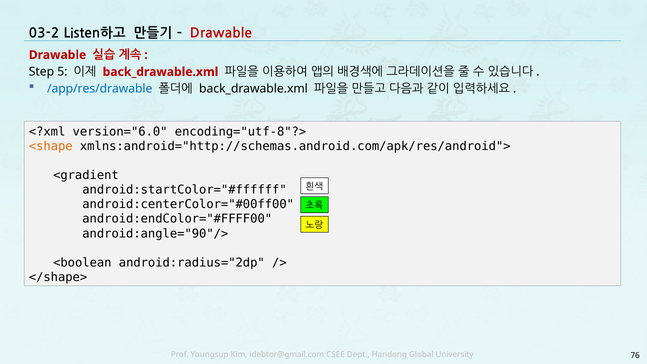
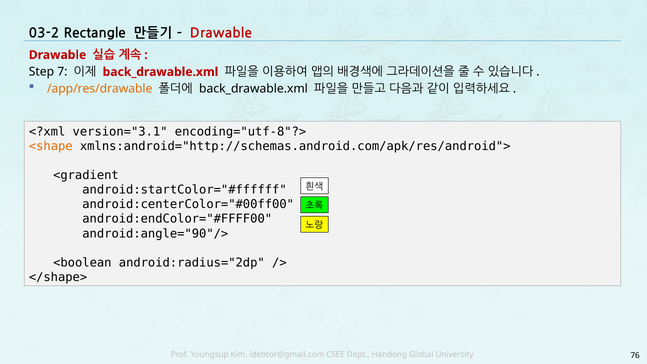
Listen하고: Listen하고 -> Rectangle (95, 33)
5: 5 -> 7 (62, 72)
/app/res/drawable colour: blue -> orange (100, 89)
version="6.0: version="6.0 -> version="3.1 (120, 132)
